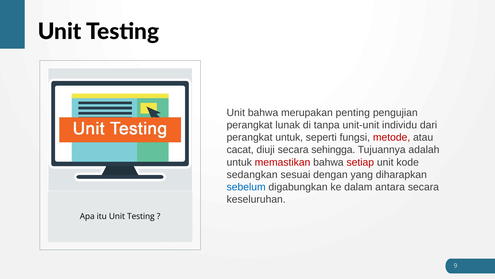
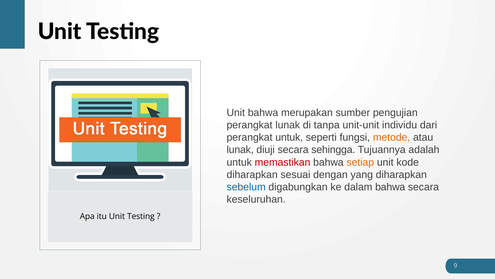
penting: penting -> sumber (353, 112)
metode colour: red -> orange (392, 137)
cacat: cacat -> lunak (240, 150)
setiap colour: red -> orange (360, 162)
sedangkan: sedangkan -> diharapkan (252, 174)
dalam antara: antara -> bahwa (390, 187)
